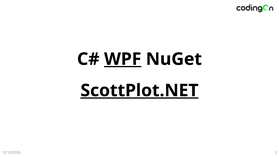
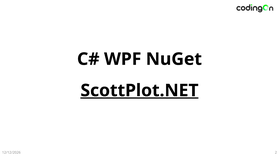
WPF underline: present -> none (123, 59)
